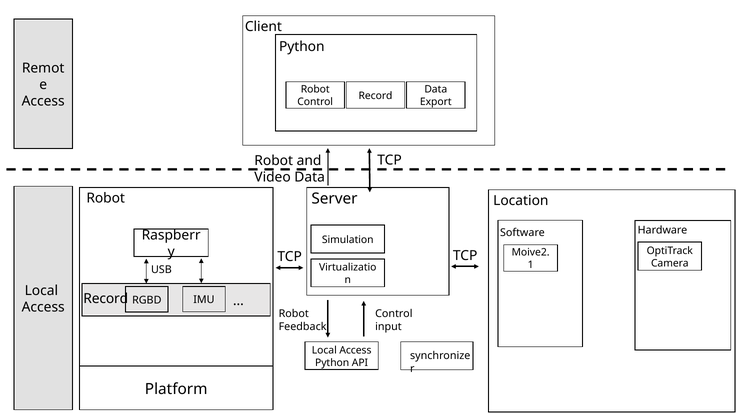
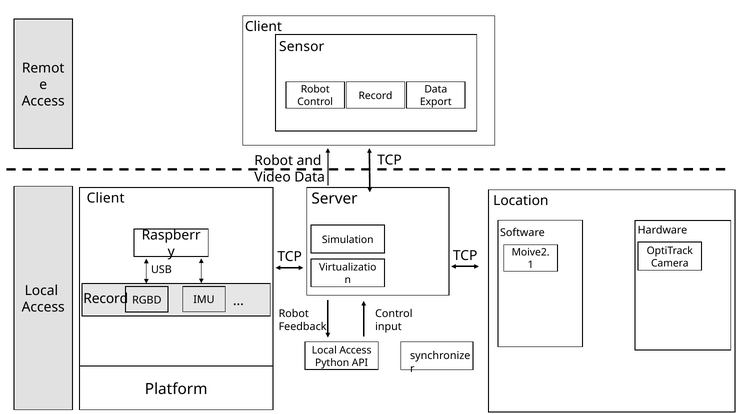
Python: Python -> Sensor (302, 47)
Robot: Robot -> Client (106, 198)
